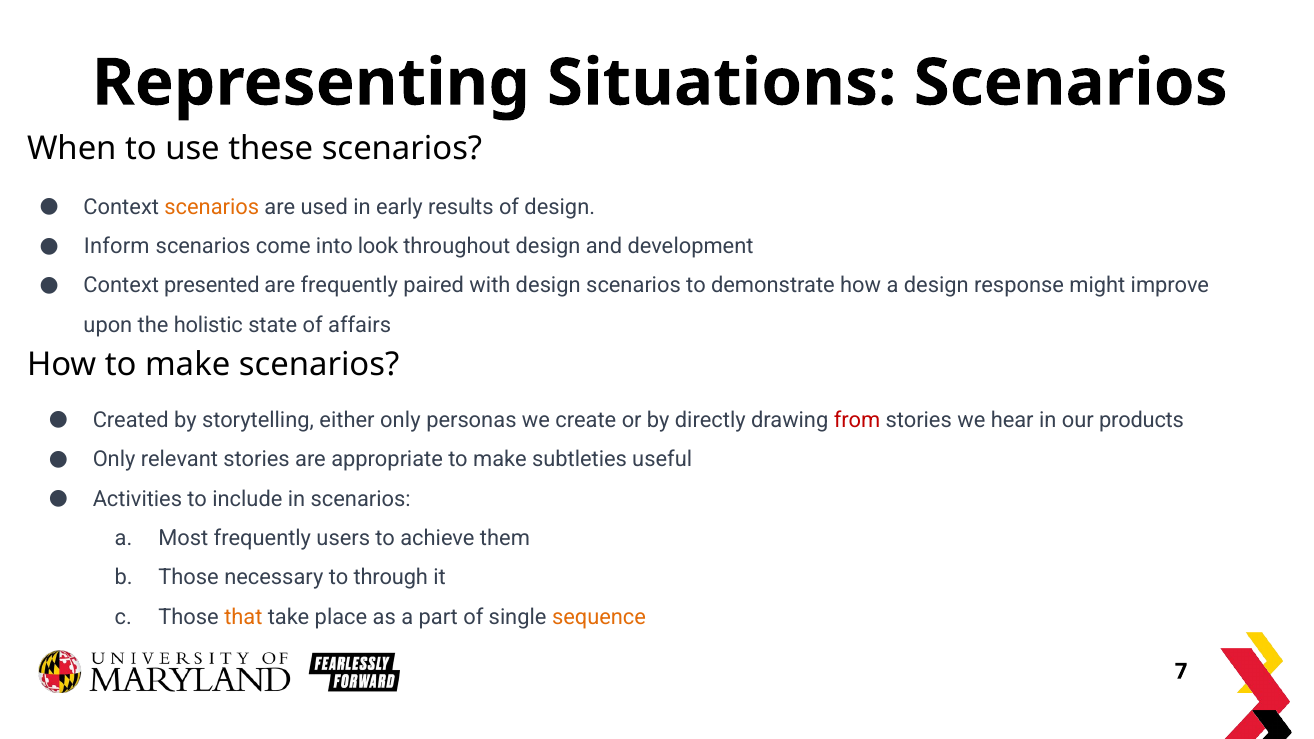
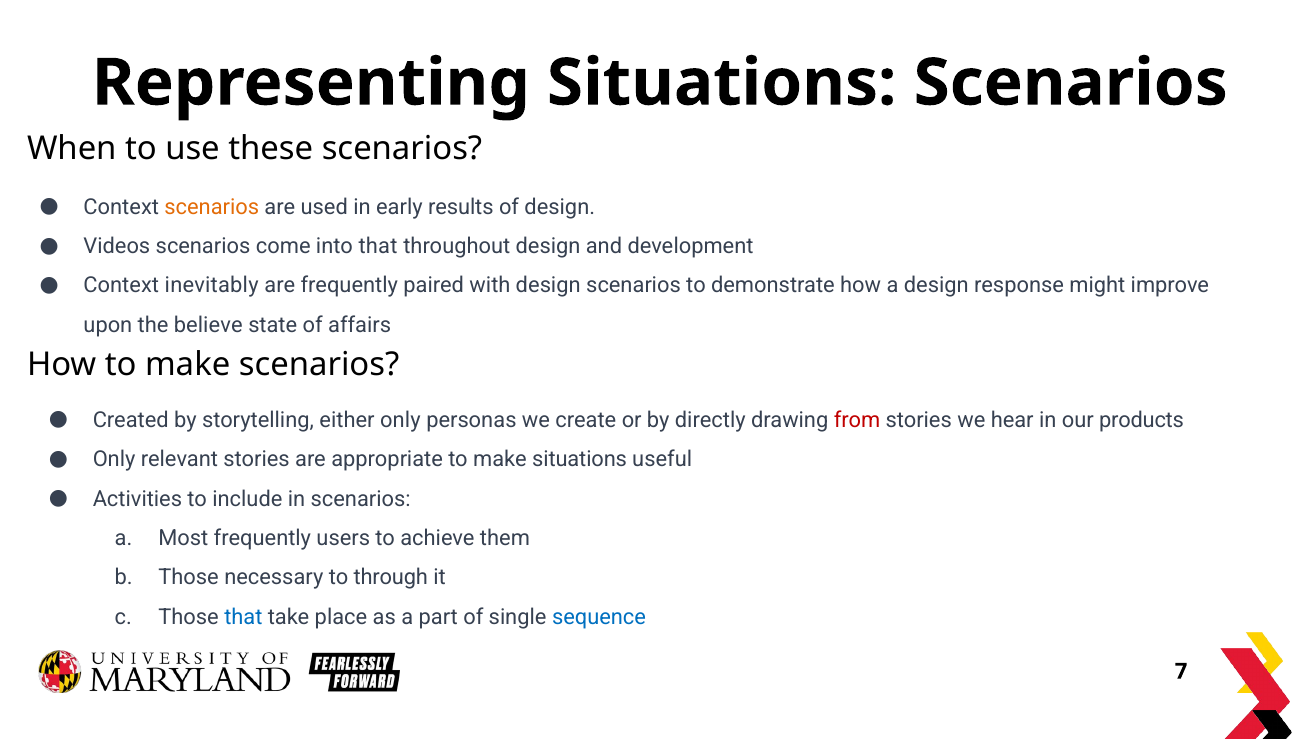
Inform: Inform -> Videos (117, 246)
into look: look -> that (378, 246)
presented: presented -> inevitably (212, 286)
holistic: holistic -> believe (208, 325)
make subtleties: subtleties -> situations (580, 460)
that colour: orange -> blue (243, 617)
sequence colour: orange -> blue (599, 617)
